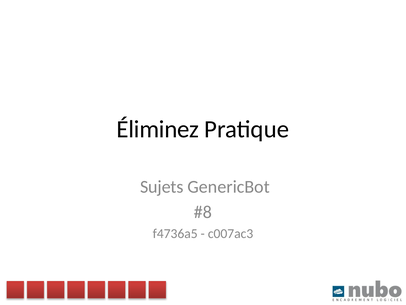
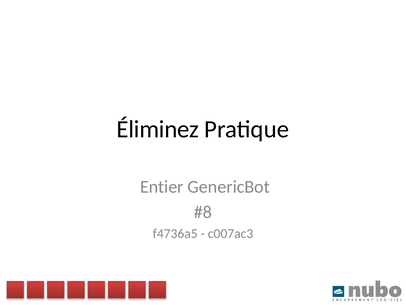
Sujets: Sujets -> Entier (162, 187)
